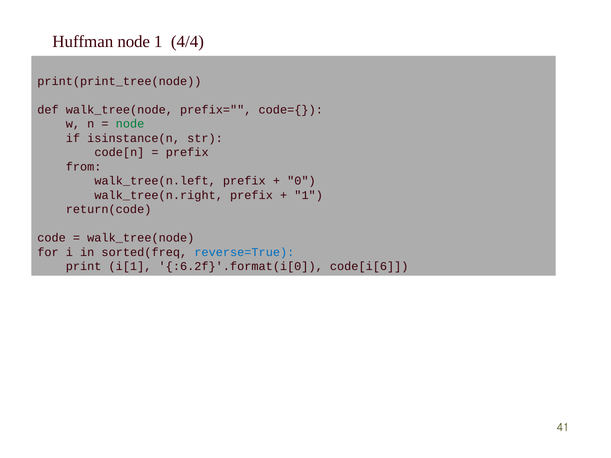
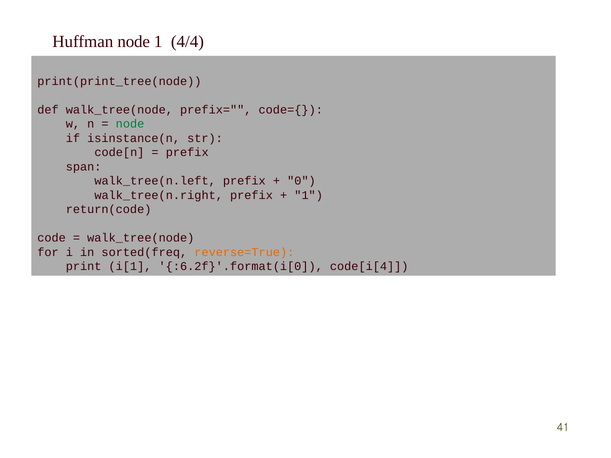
from: from -> span (84, 167)
reverse=True colour: blue -> orange (244, 252)
code[i[6: code[i[6 -> code[i[4 (369, 267)
